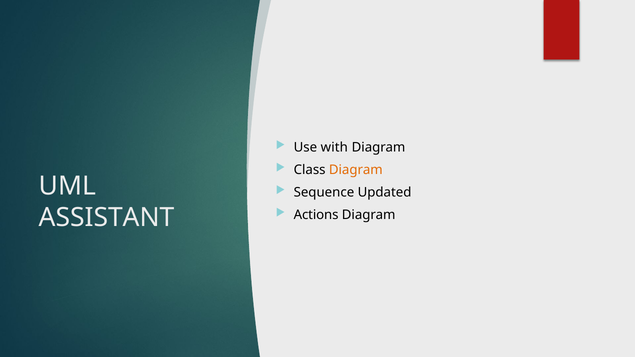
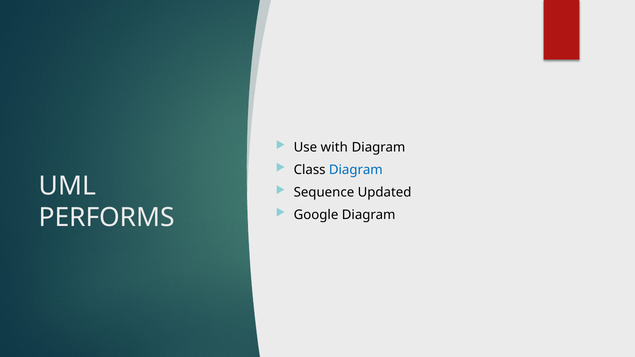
Diagram colour: orange -> blue (356, 170)
Actions: Actions -> Google (316, 215)
ASSISTANT: ASSISTANT -> PERFORMS (107, 218)
